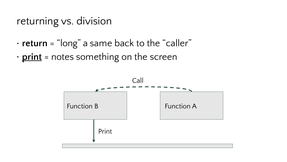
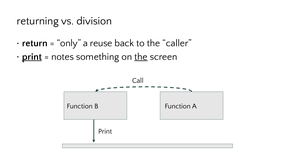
long: long -> only (69, 43)
same: same -> reuse (101, 43)
the underline: none -> present (141, 56)
